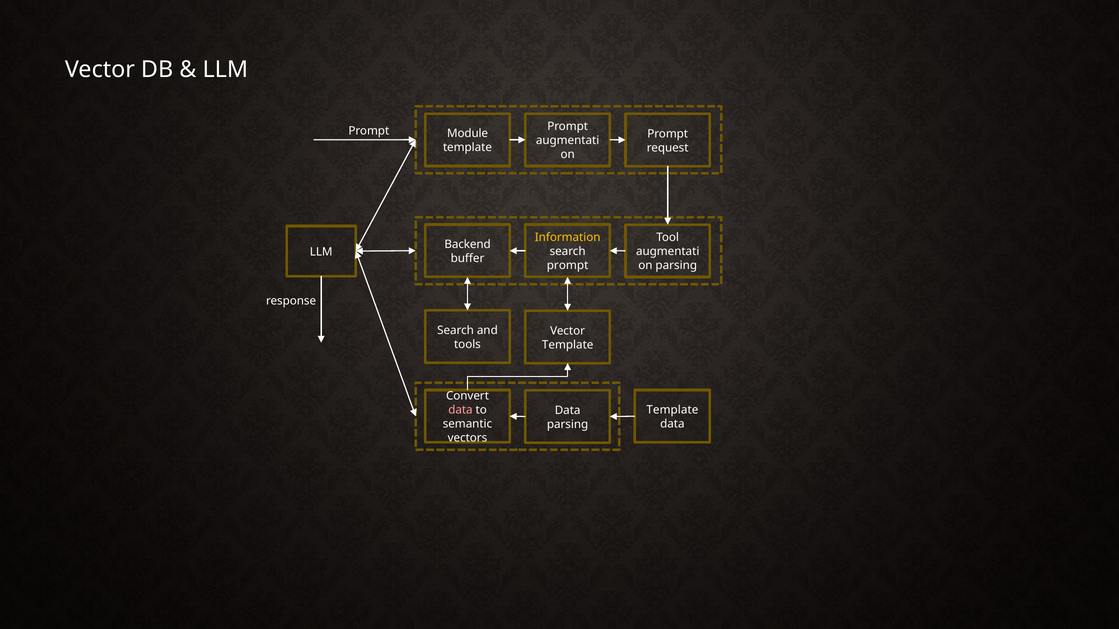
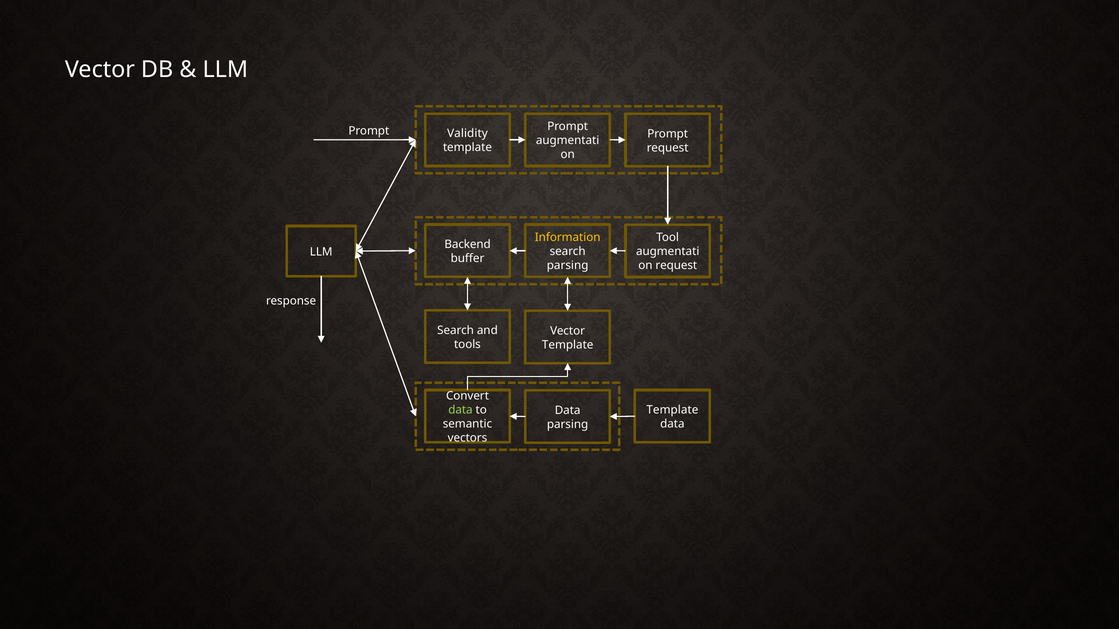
Module: Module -> Validity (467, 134)
prompt: prompt -> parsing (568, 266)
parsing: parsing -> request (676, 266)
data colour: pink -> light green (460, 410)
